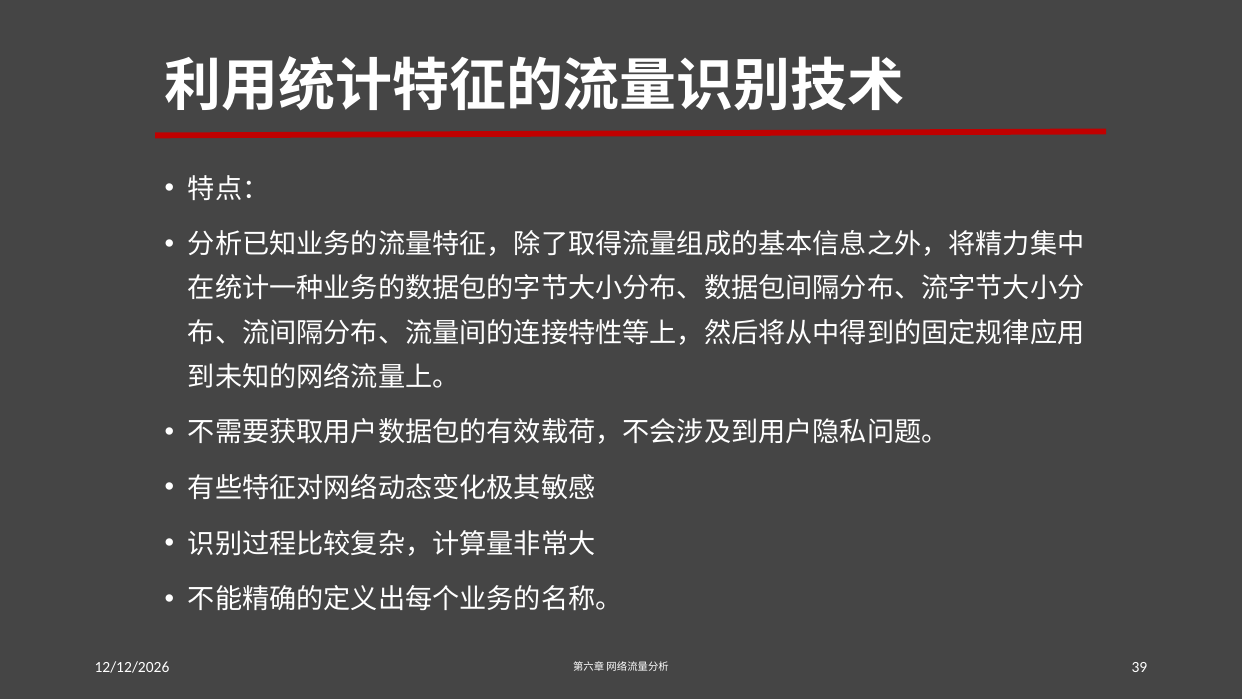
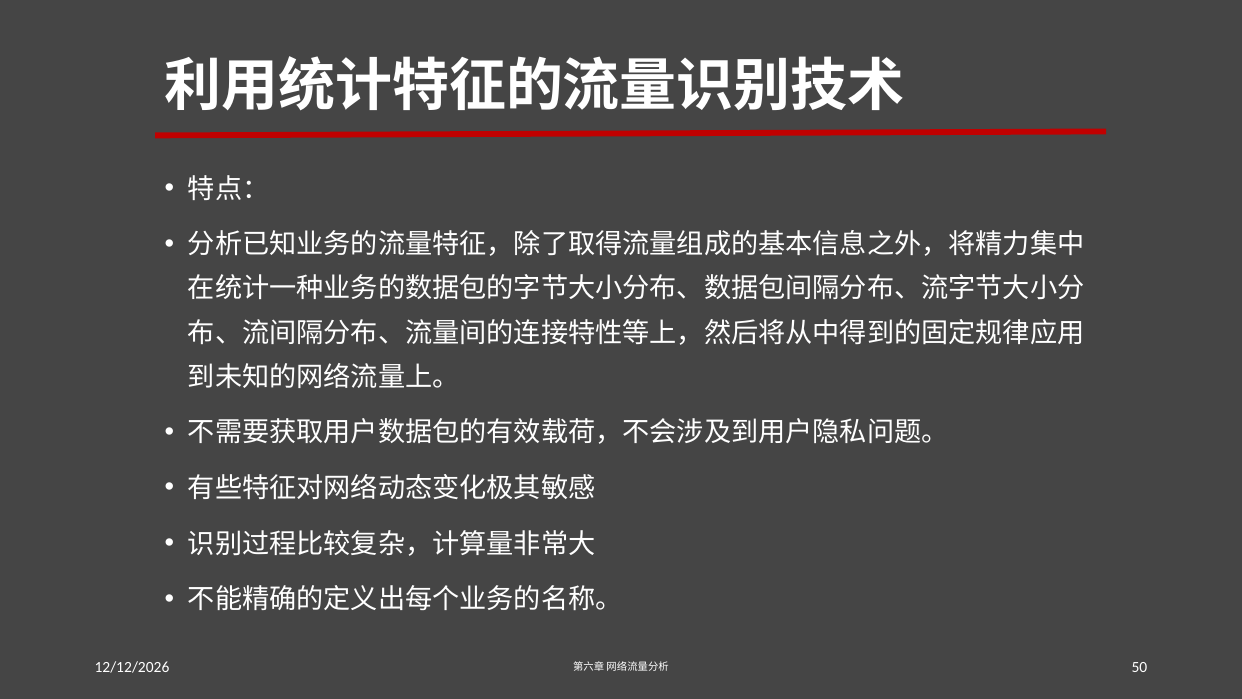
39: 39 -> 50 (1139, 667)
